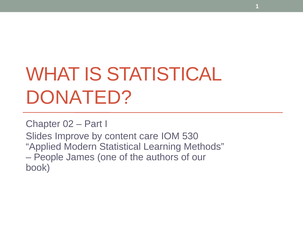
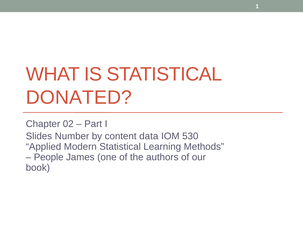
Improve: Improve -> Number (72, 136)
care: care -> data (149, 136)
